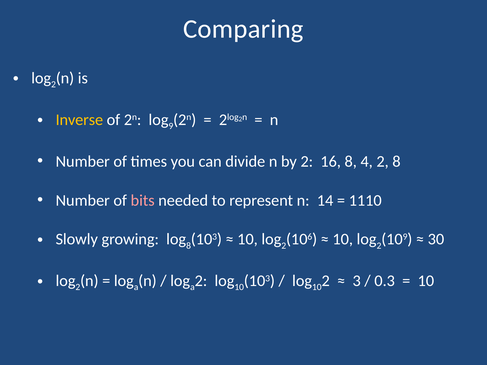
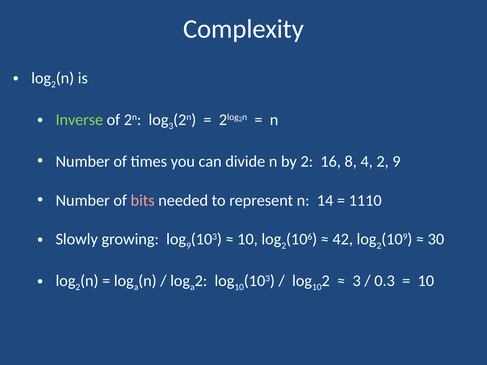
Comparing: Comparing -> Complexity (244, 29)
Inverse colour: yellow -> light green (79, 120)
9: 9 -> 3 (171, 126)
2 8: 8 -> 9 (397, 162)
8: 8 -> 9 (189, 246)
10: 10 -> 42 (343, 239)
